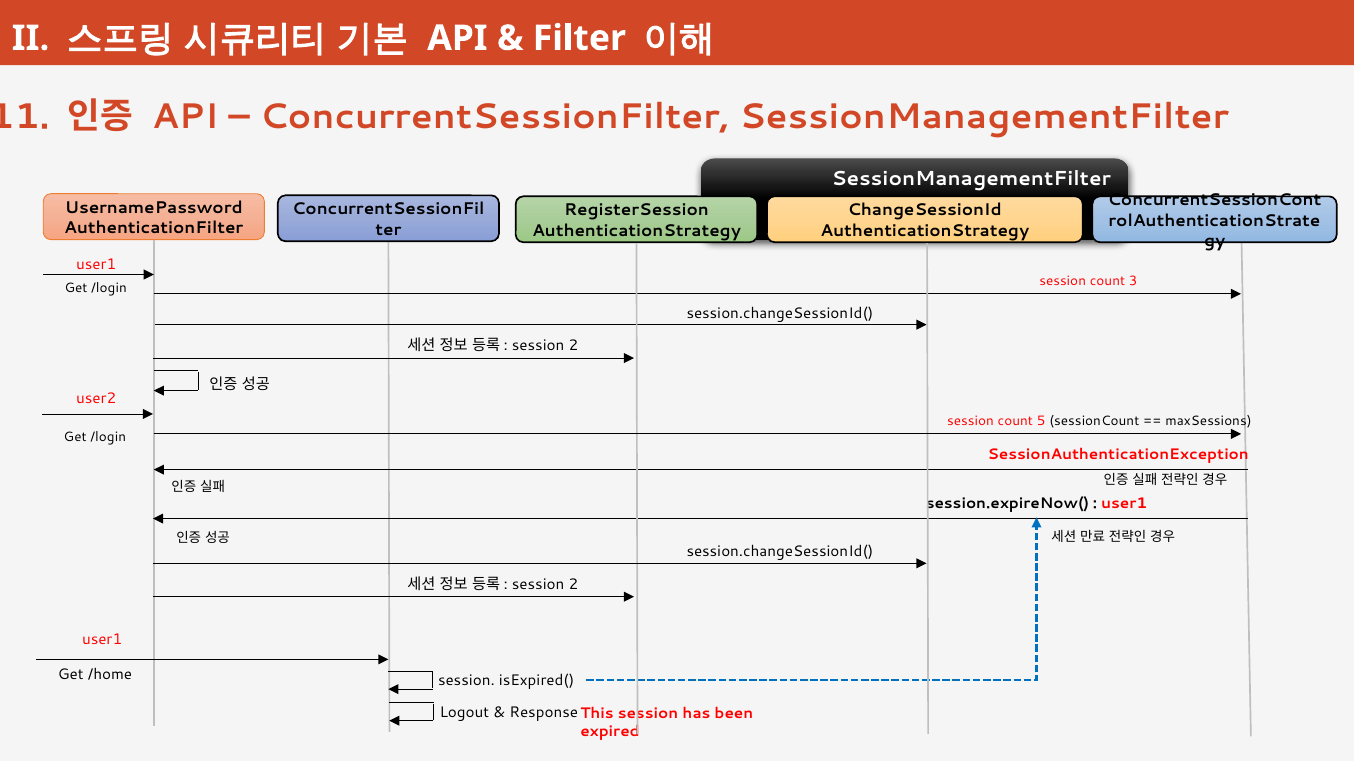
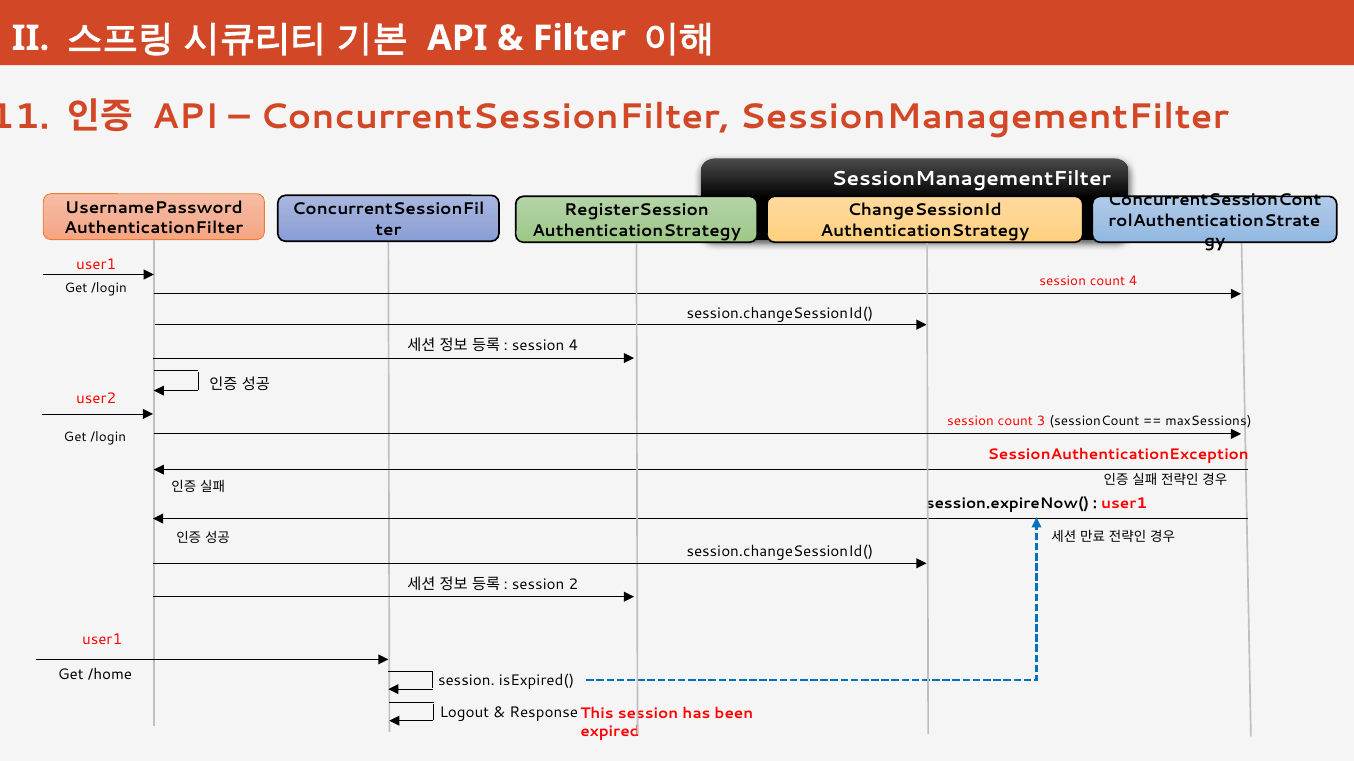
count 3: 3 -> 4 (1133, 281)
2: 2 -> 4 (573, 346)
5: 5 -> 3 (1041, 421)
